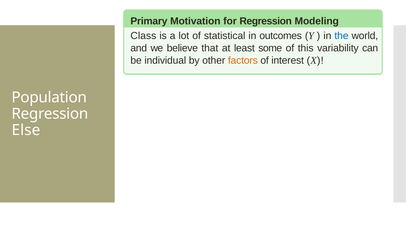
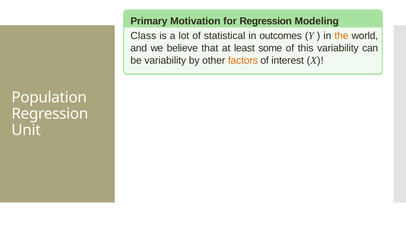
the colour: blue -> orange (341, 36)
be individual: individual -> variability (165, 61)
Else: Else -> Unit (26, 130)
